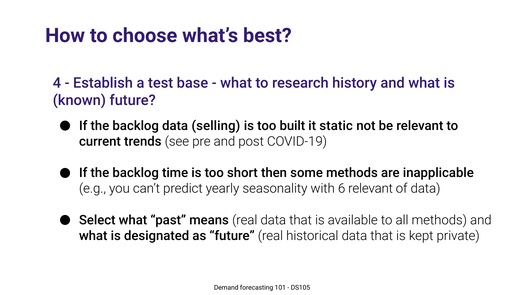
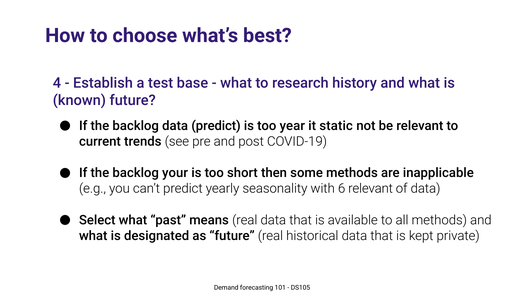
data selling: selling -> predict (216, 126)
built: built -> year (292, 126)
time: time -> your (175, 173)
